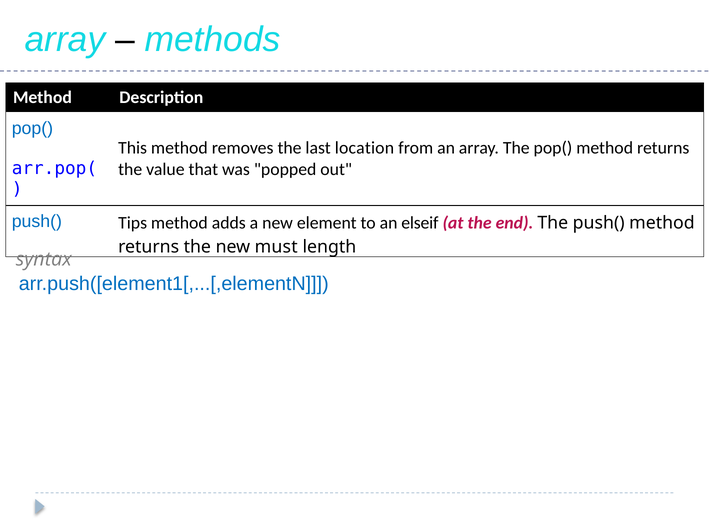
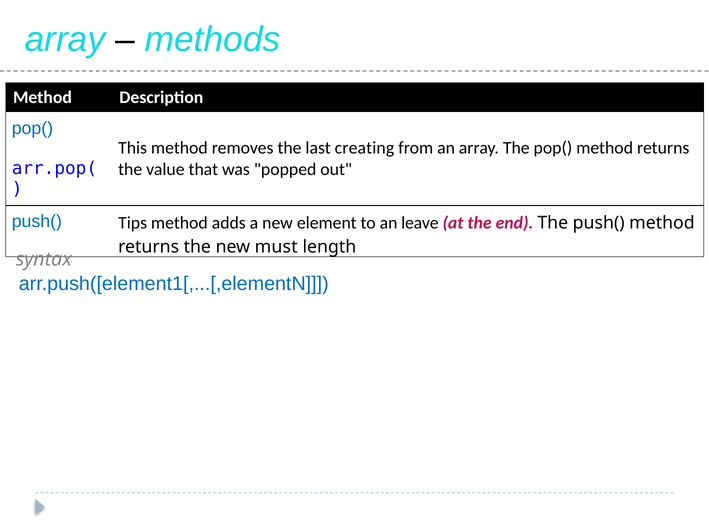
location: location -> creating (364, 148)
elseif: elseif -> leave (420, 223)
